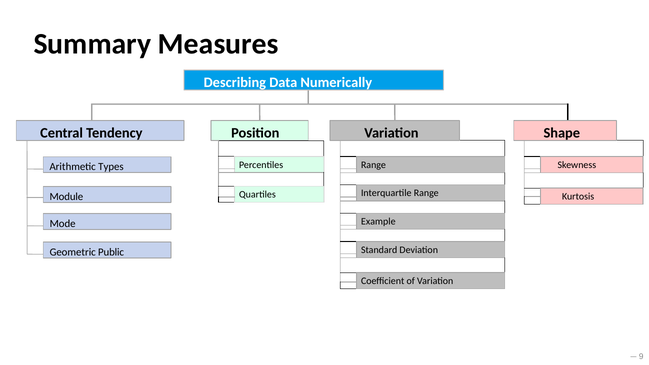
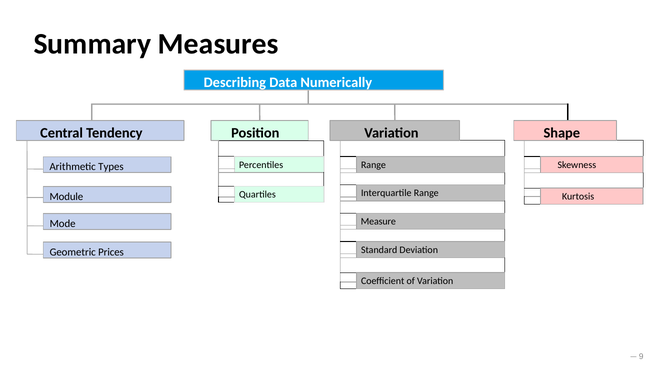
Example: Example -> Measure (378, 222)
Public: Public -> Prices (111, 252)
